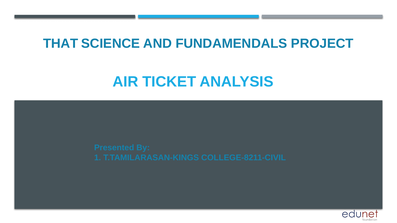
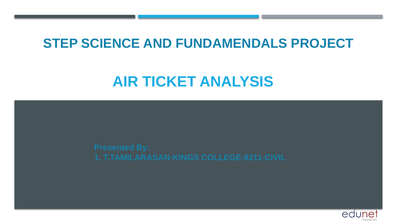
THAT: THAT -> STEP (61, 43)
